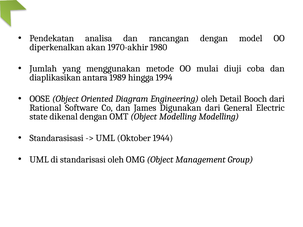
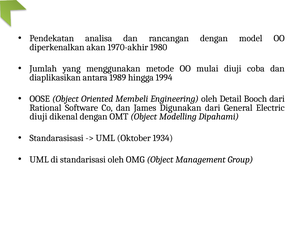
Diagram: Diagram -> Membeli (132, 99)
state: state -> diuji (38, 117)
Modelling Modelling: Modelling -> Dipahami (219, 117)
1944: 1944 -> 1934 (163, 138)
